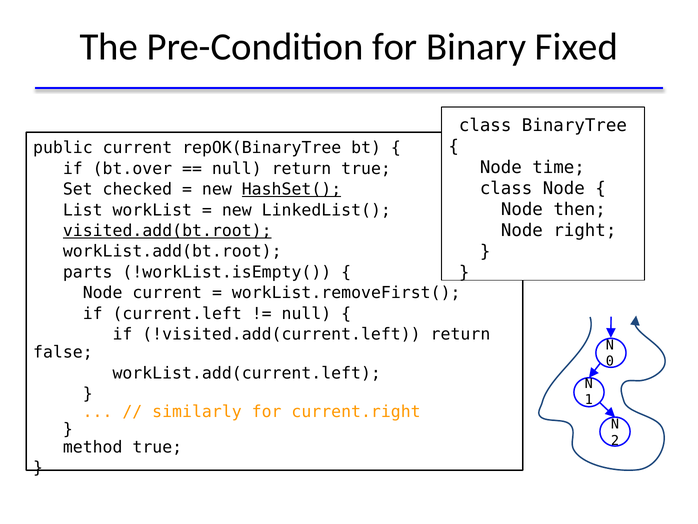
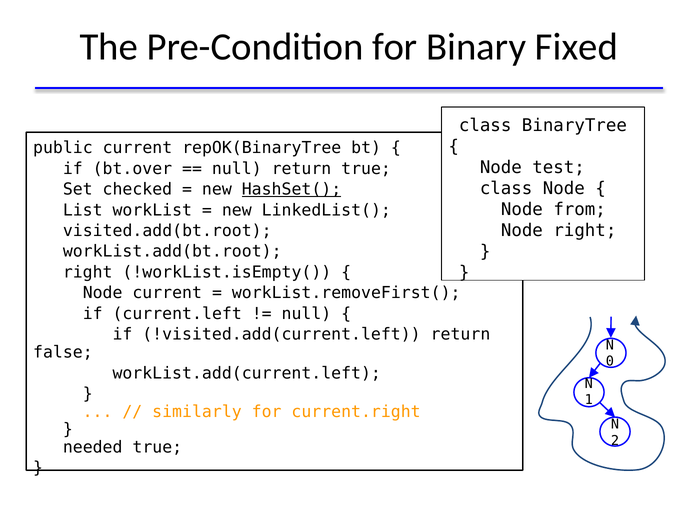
time: time -> test (559, 167)
then: then -> from (580, 209)
visited.add(bt.root underline: present -> none (167, 231)
parts: parts -> right (88, 272)
method: method -> needed (93, 447)
